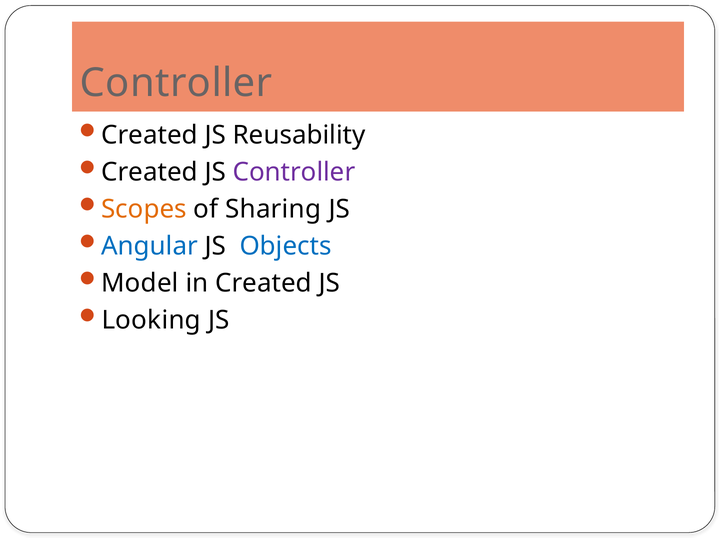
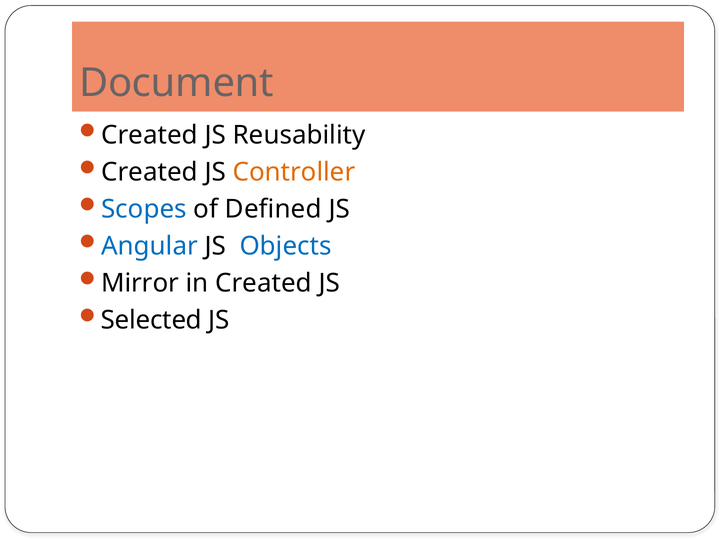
Controller: Controller -> Document (176, 83)
Controller colour: purple -> orange (294, 172)
Scopes colour: orange -> blue (144, 209)
Sharing: Sharing -> Defined (273, 209)
Model: Model -> Mirror (140, 283)
Looking: Looking -> Selected (151, 320)
